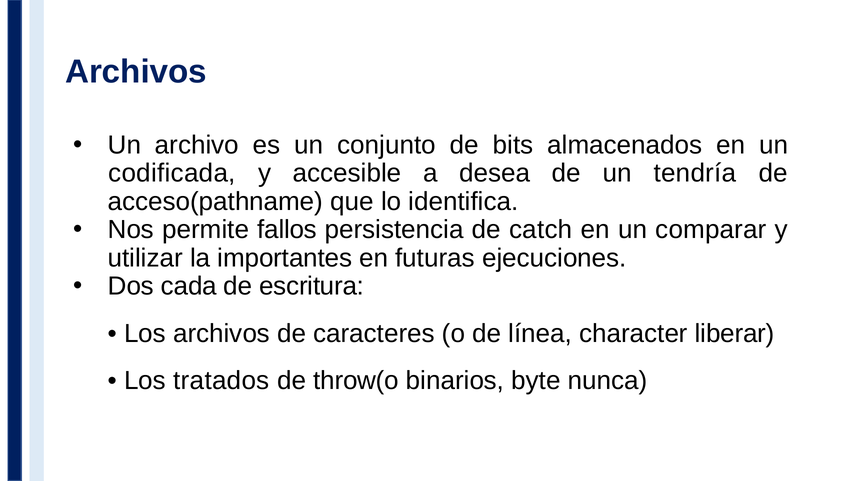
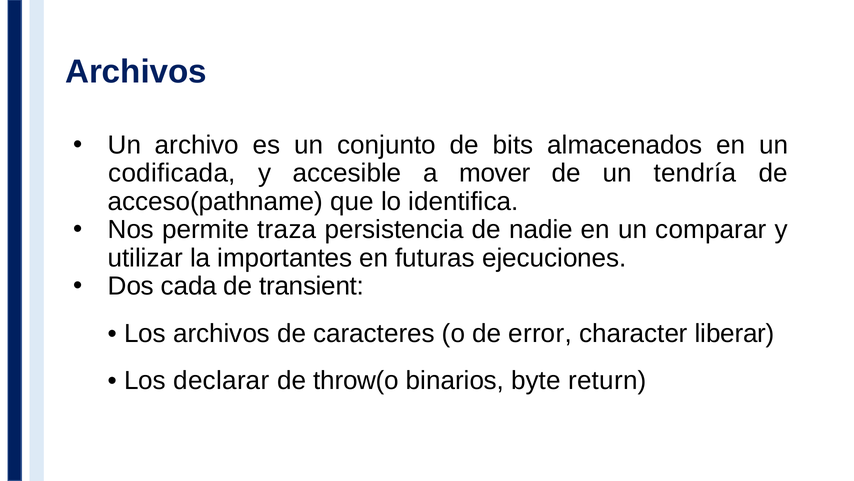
desea: desea -> mover (495, 173)
fallos: fallos -> traza (287, 230)
catch: catch -> nadie (541, 230)
escritura: escritura -> transient (312, 286)
línea: línea -> error (540, 333)
tratados: tratados -> declarar (221, 380)
nunca: nunca -> return (607, 380)
